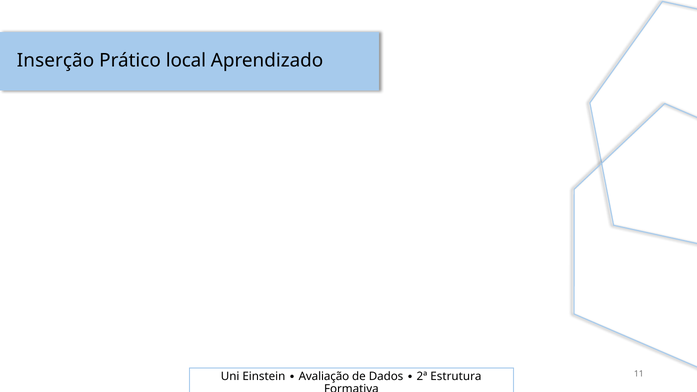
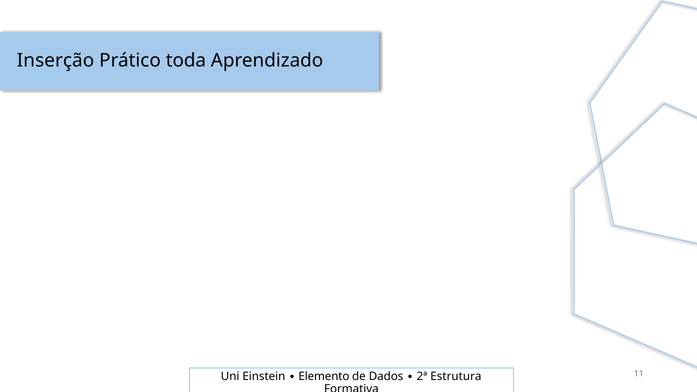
local: local -> toda (186, 61)
Avaliação: Avaliação -> Elemento (324, 377)
